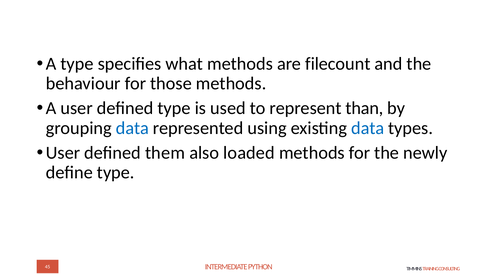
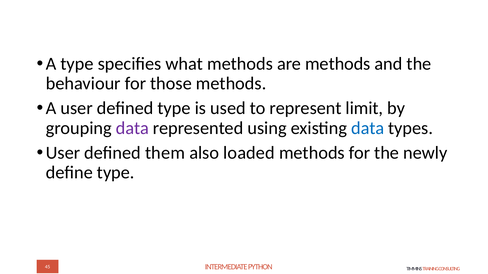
are filecount: filecount -> methods (338, 64)
than: than -> limit (364, 108)
data colour: blue -> purple (132, 128)
